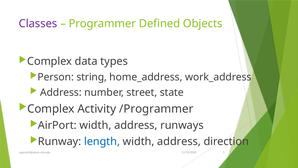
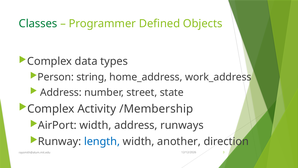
Classes colour: purple -> green (38, 24)
/Programmer: /Programmer -> /Membership (156, 109)
address: address -> another (179, 141)
